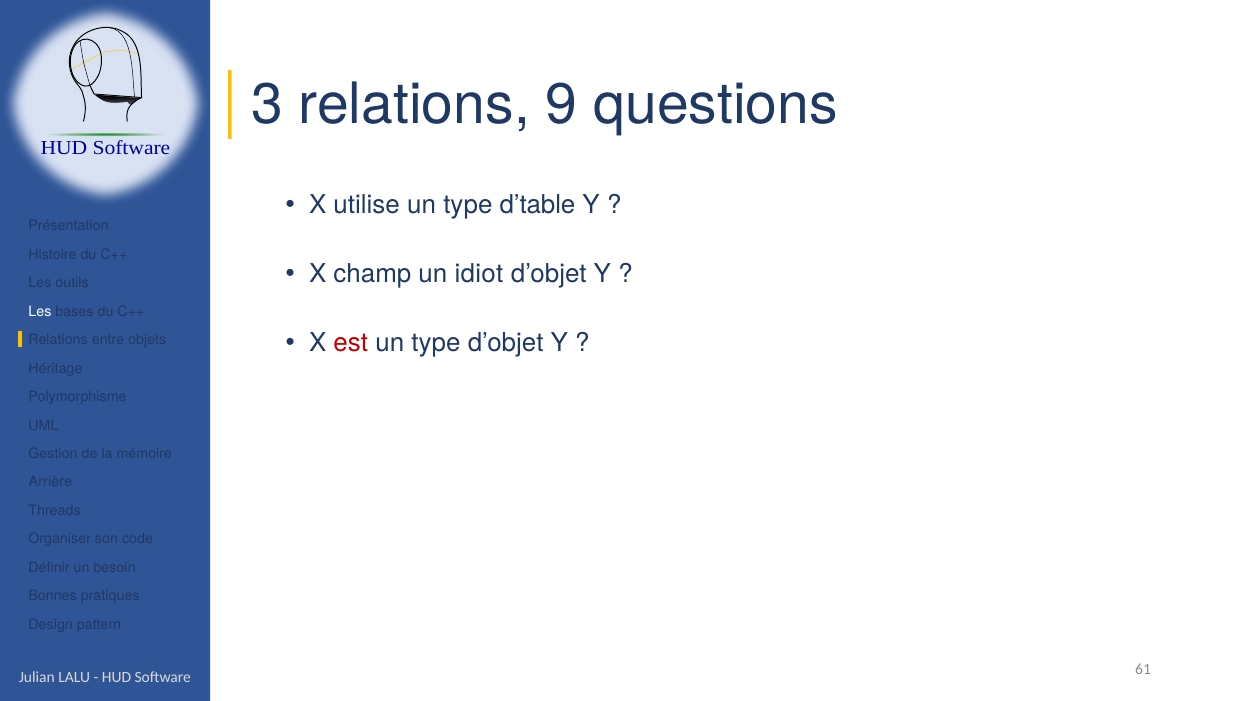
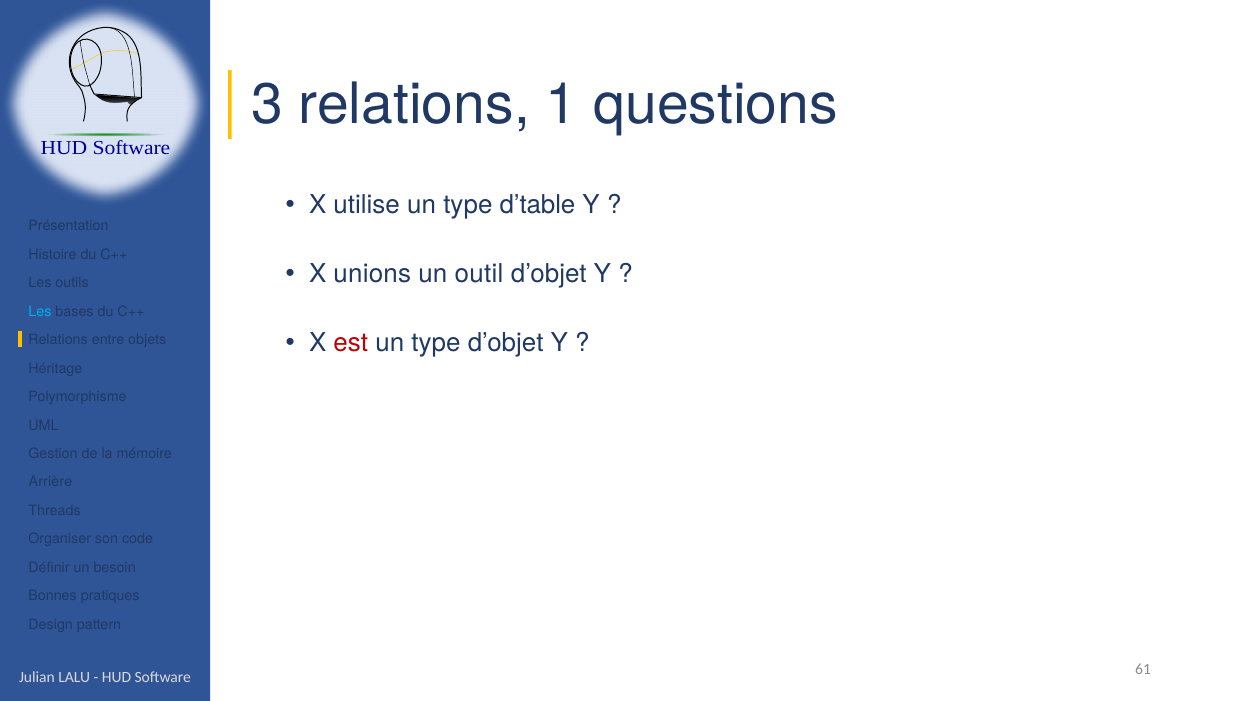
9: 9 -> 1 (562, 105)
champ: champ -> unions (372, 274)
idiot: idiot -> outil (479, 274)
Les colour: white -> light blue (40, 311)
